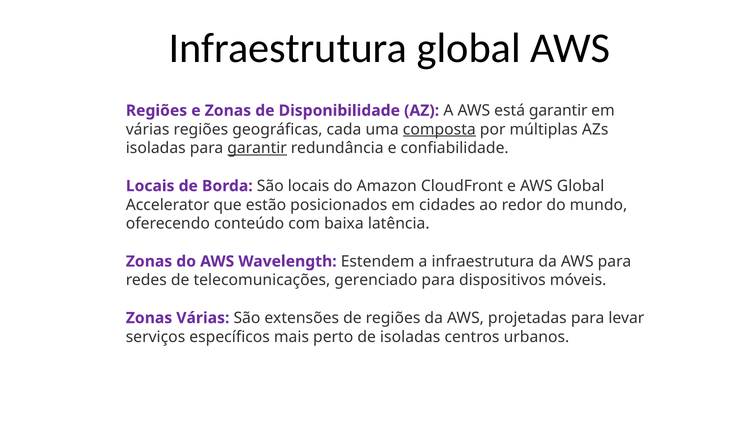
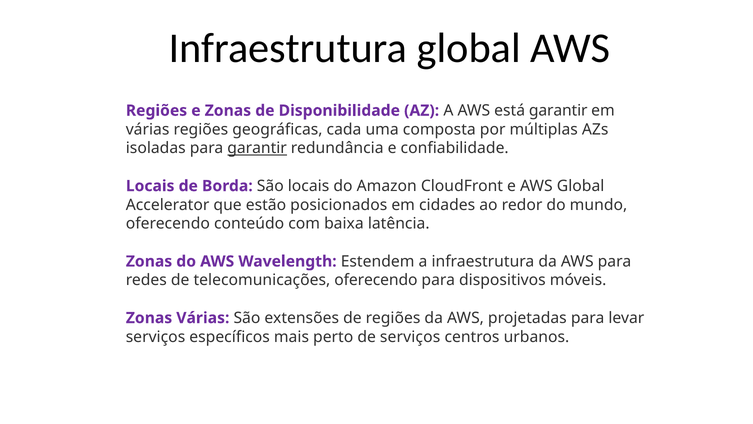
composta underline: present -> none (439, 129)
telecomunicações gerenciado: gerenciado -> oferecendo (376, 280)
de isoladas: isoladas -> serviços (410, 336)
